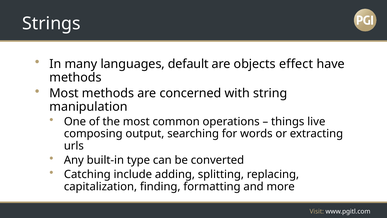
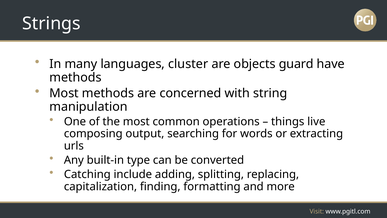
default: default -> cluster (188, 64)
effect: effect -> guard (296, 64)
